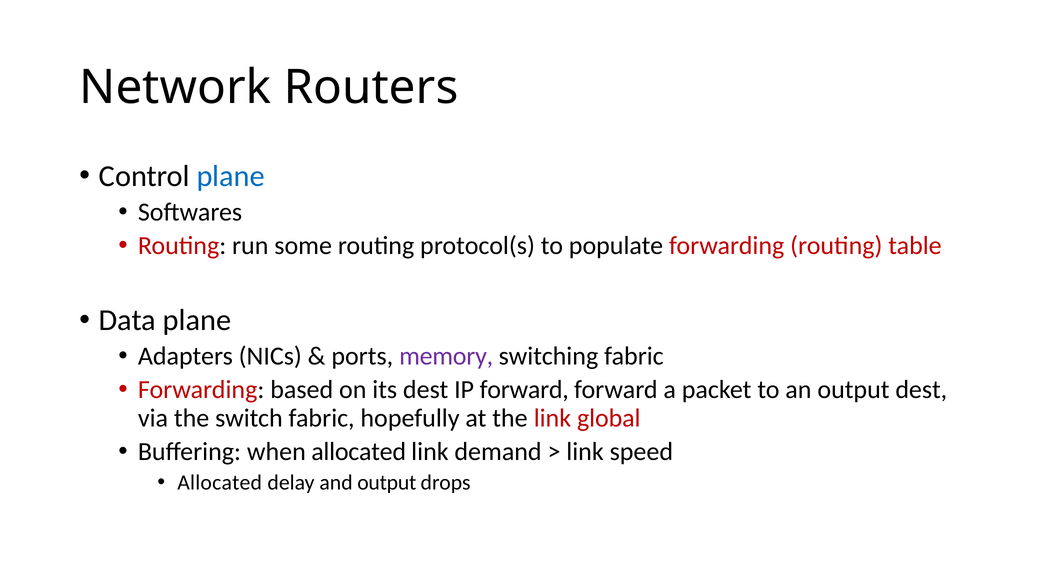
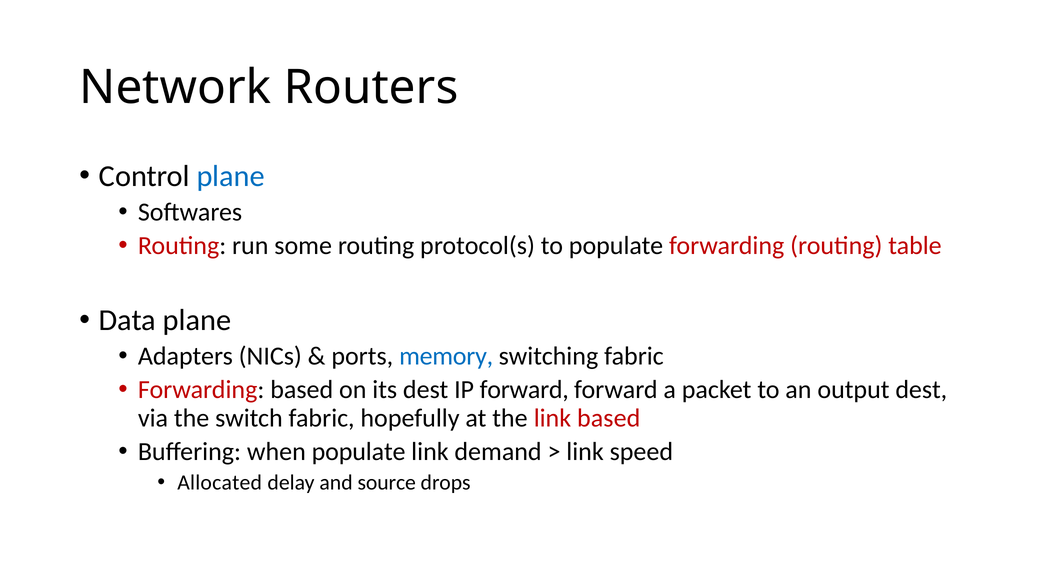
memory colour: purple -> blue (446, 356)
link global: global -> based (609, 418)
when allocated: allocated -> populate (359, 451)
and output: output -> source (387, 482)
